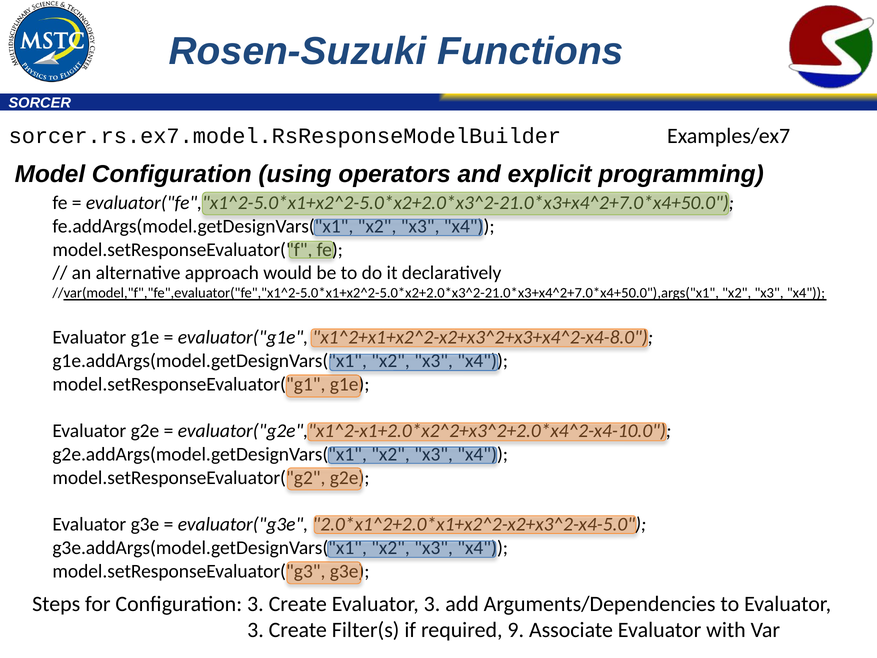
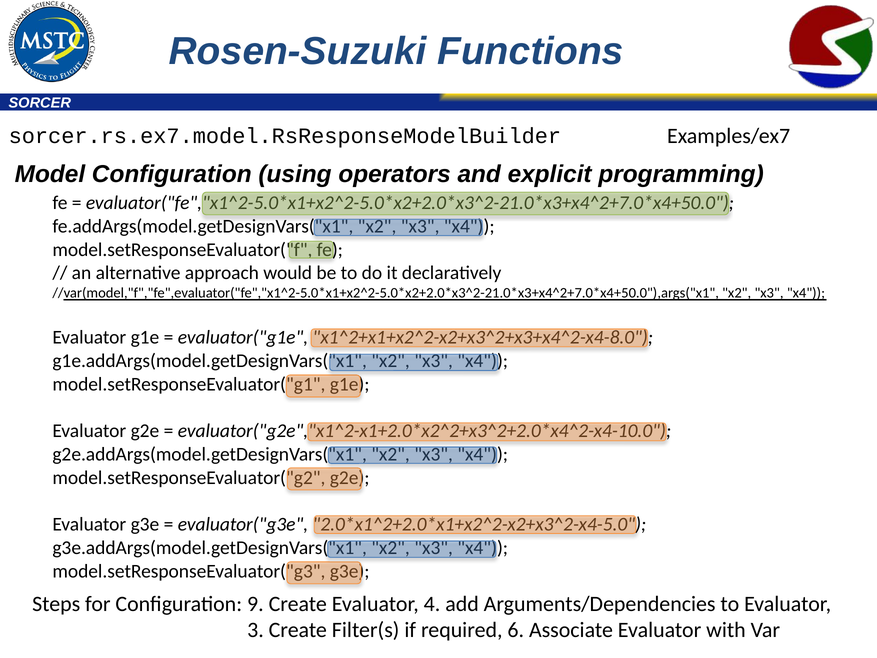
Configuration 3: 3 -> 9 (255, 604)
Create Evaluator 3: 3 -> 4 (432, 604)
9: 9 -> 6 (516, 630)
